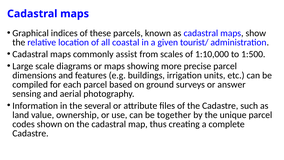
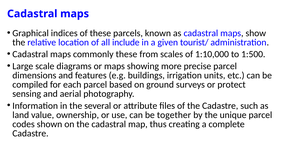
coastal: coastal -> include (126, 42)
commonly assist: assist -> these (127, 54)
answer: answer -> protect (232, 84)
